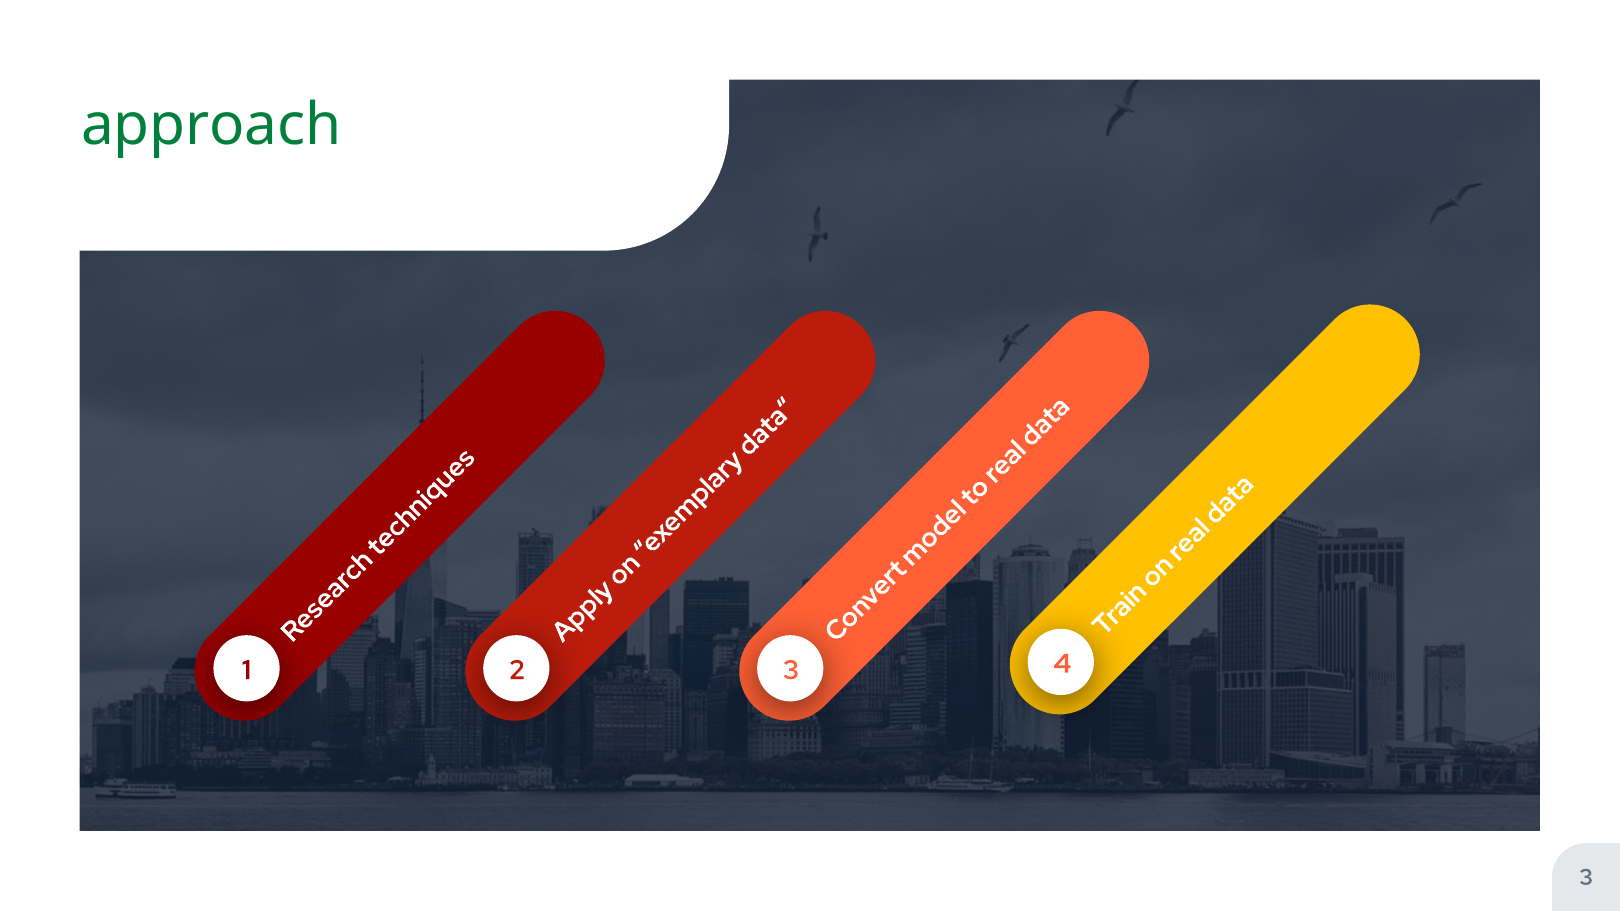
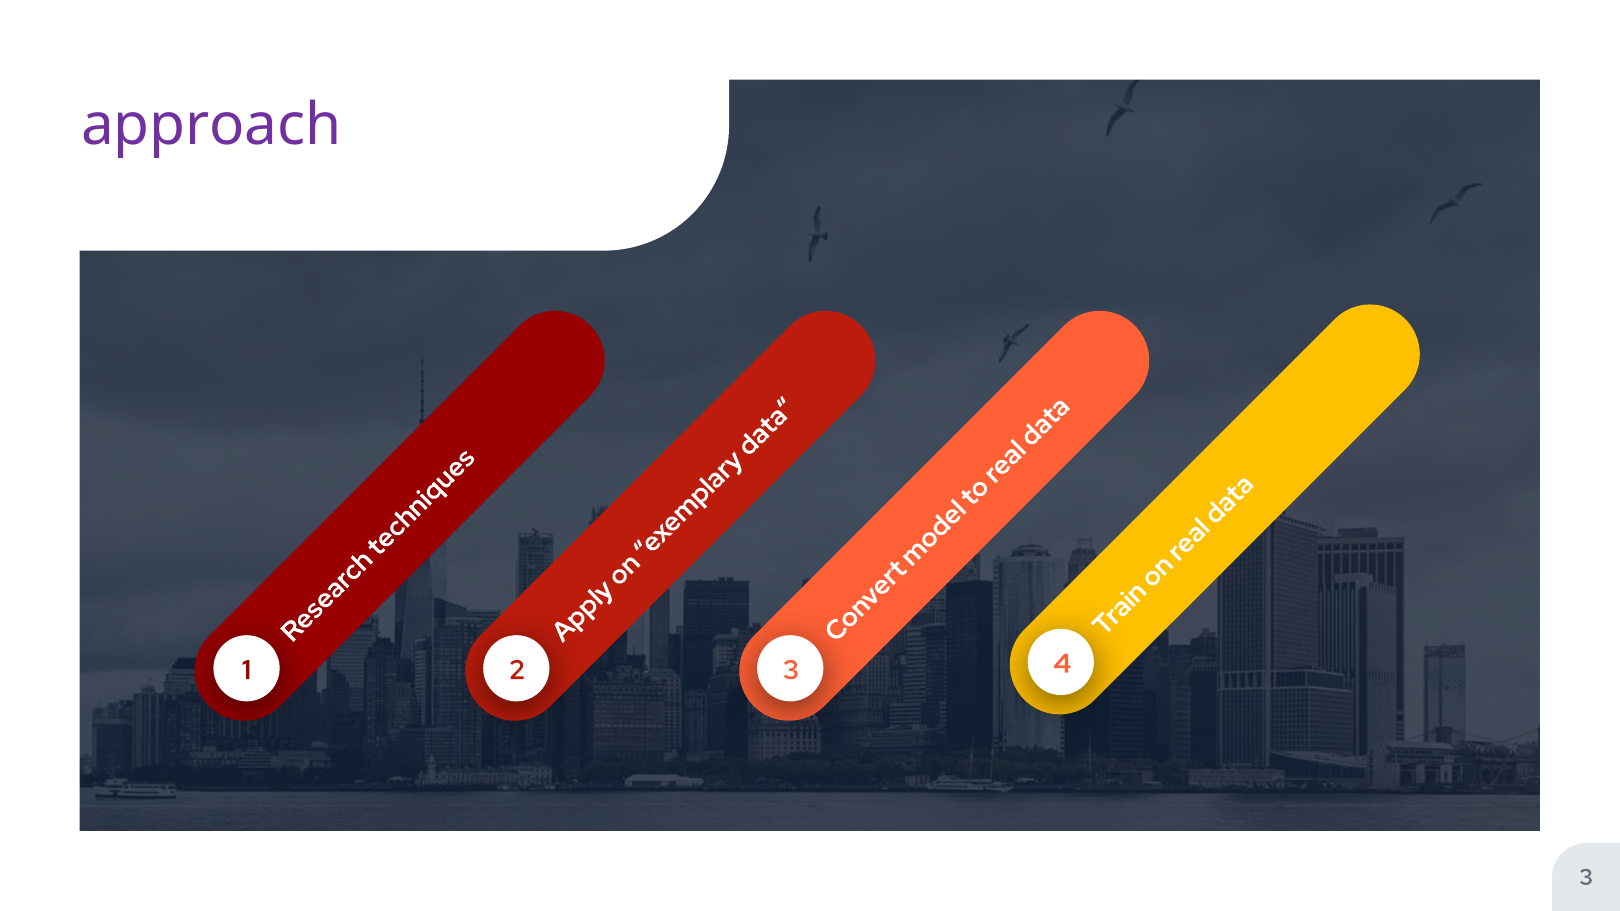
approach colour: green -> purple (211, 125)
